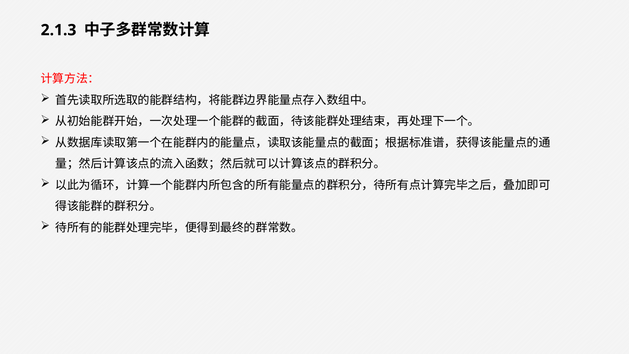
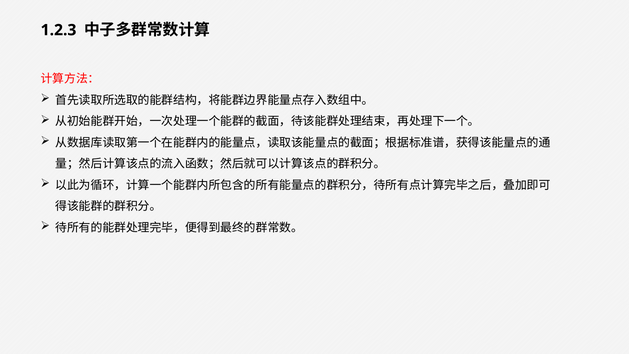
2.1.3: 2.1.3 -> 1.2.3 (59, 30)
